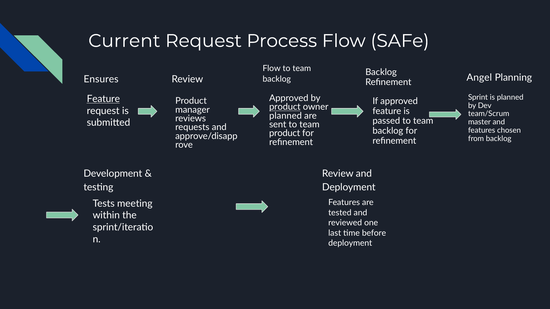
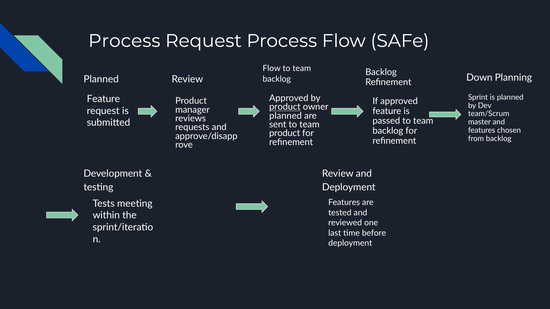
Current: Current -> Process (124, 41)
Ensures: Ensures -> Planned (101, 79)
Angel: Angel -> Down (479, 78)
Feature underline: present -> none (103, 99)
